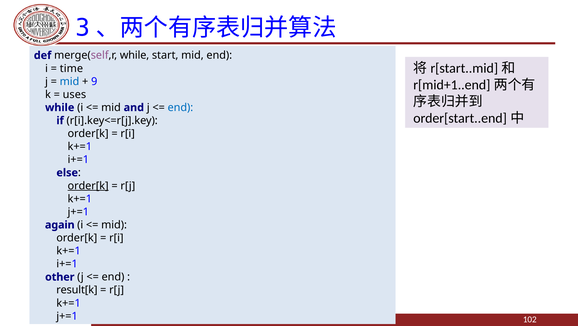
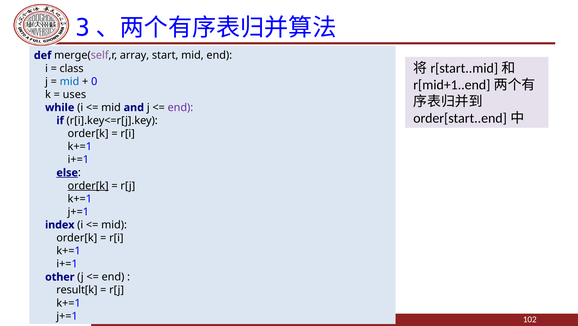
merge(self,r while: while -> array (135, 55)
time: time -> class (72, 68)
9: 9 -> 0 (94, 81)
end colour: blue -> purple (180, 107)
else underline: none -> present (67, 172)
again: again -> index (60, 224)
